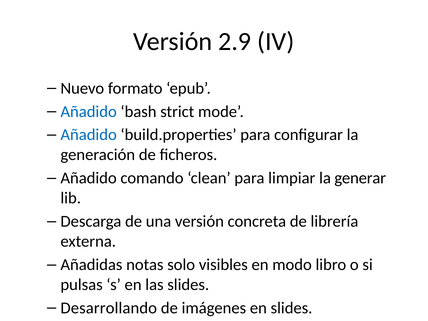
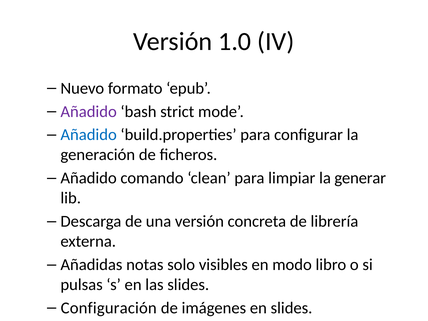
2.9: 2.9 -> 1.0 (235, 41)
Añadido colour: blue -> purple (89, 112)
Desarrollando: Desarrollando -> Configuración (109, 308)
